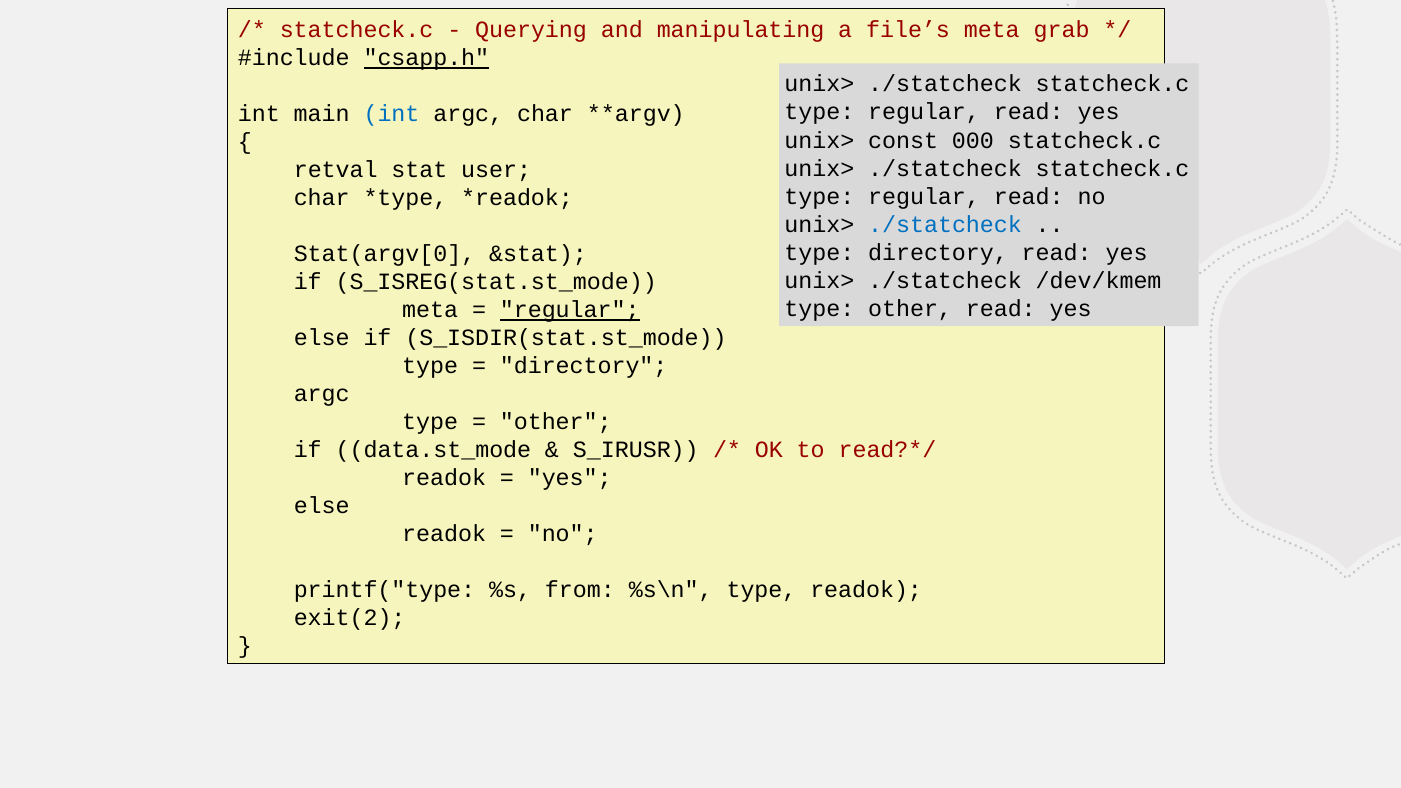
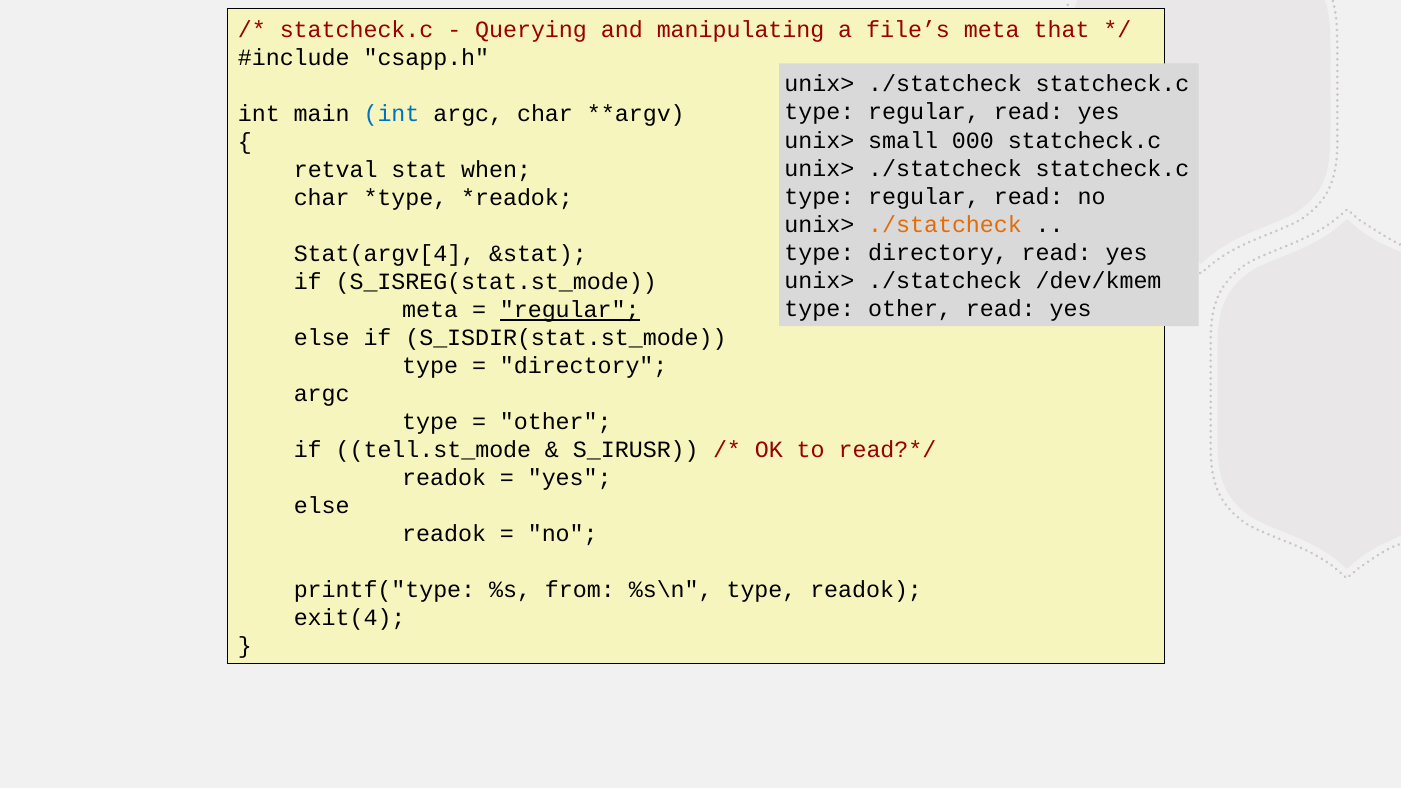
grab: grab -> that (1062, 30)
csapp.h underline: present -> none (426, 58)
const: const -> small (903, 140)
user: user -> when (496, 170)
./statcheck colour: blue -> orange (945, 224)
Stat(argv[0: Stat(argv[0 -> Stat(argv[4 (385, 254)
data.st_mode: data.st_mode -> tell.st_mode (433, 450)
exit(2: exit(2 -> exit(4 (350, 618)
